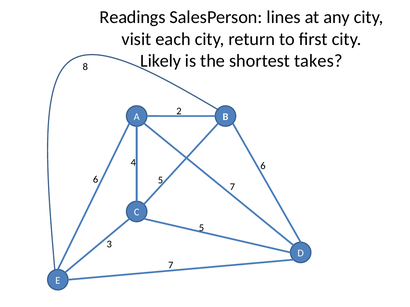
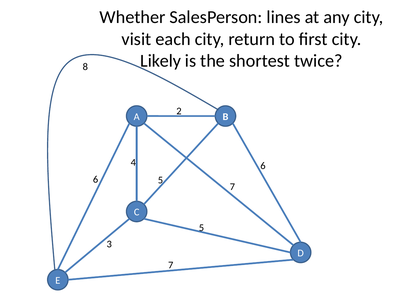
Readings: Readings -> Whether (133, 17)
takes: takes -> twice (318, 61)
